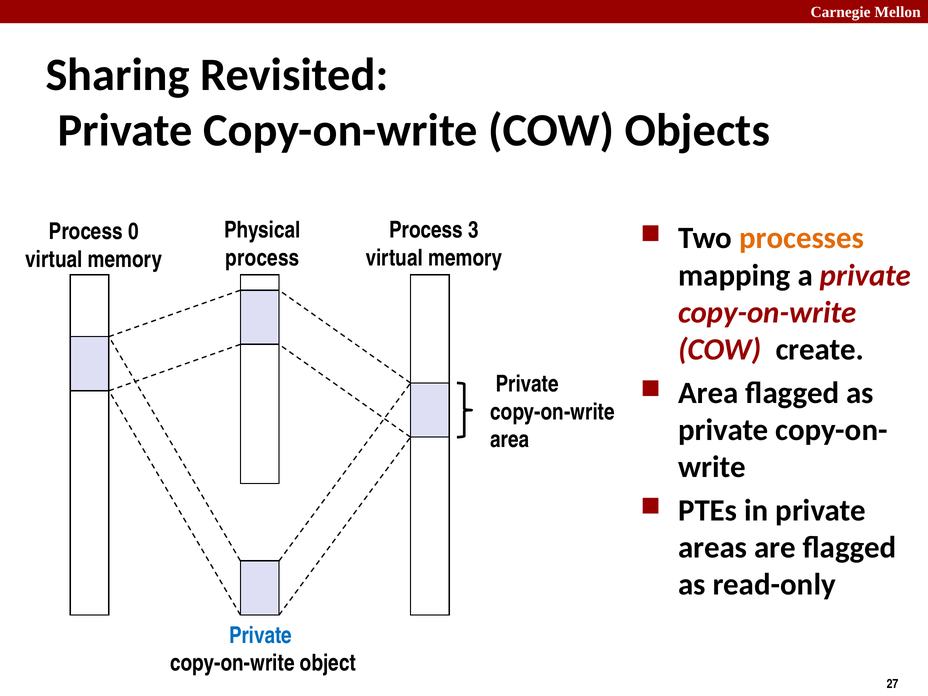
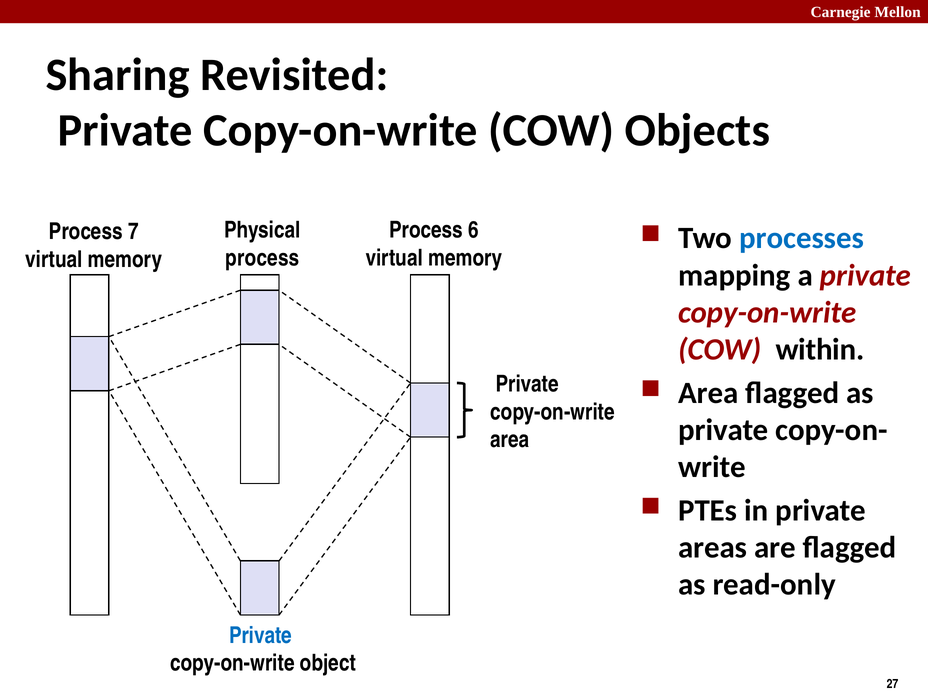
3: 3 -> 6 (474, 230)
0: 0 -> 7 (133, 232)
processes colour: orange -> blue (801, 238)
create: create -> within (820, 350)
